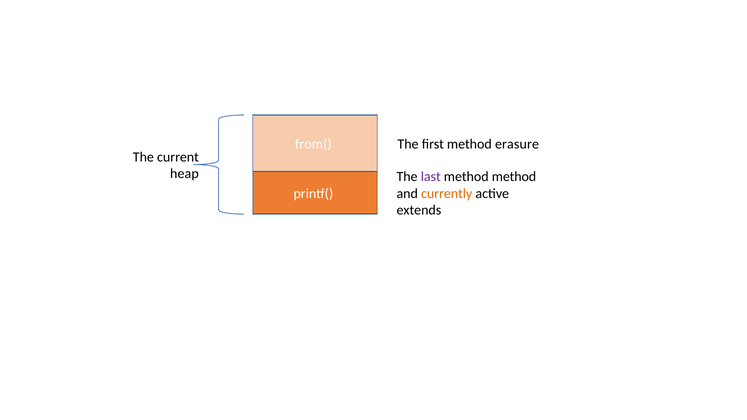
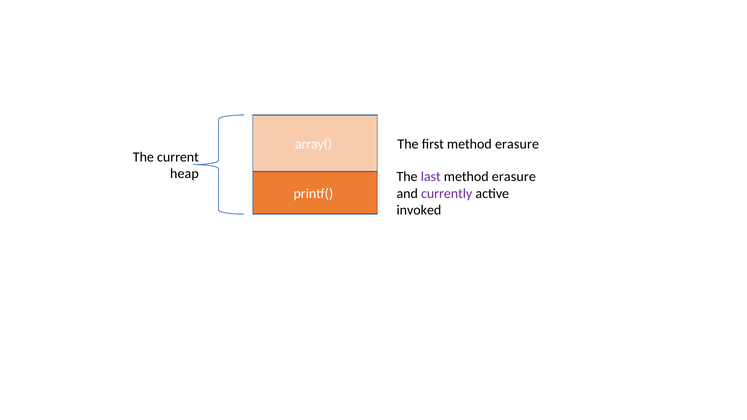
from(: from( -> array( (313, 144)
method: method -> erasure (514, 177)
currently colour: orange -> purple (447, 194)
extends: extends -> invoked (419, 210)
